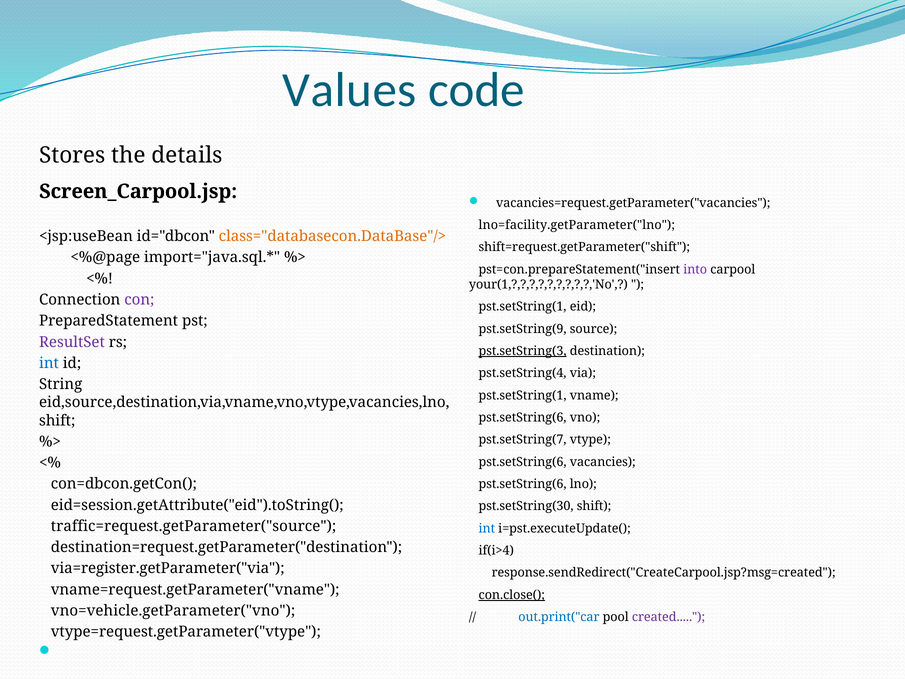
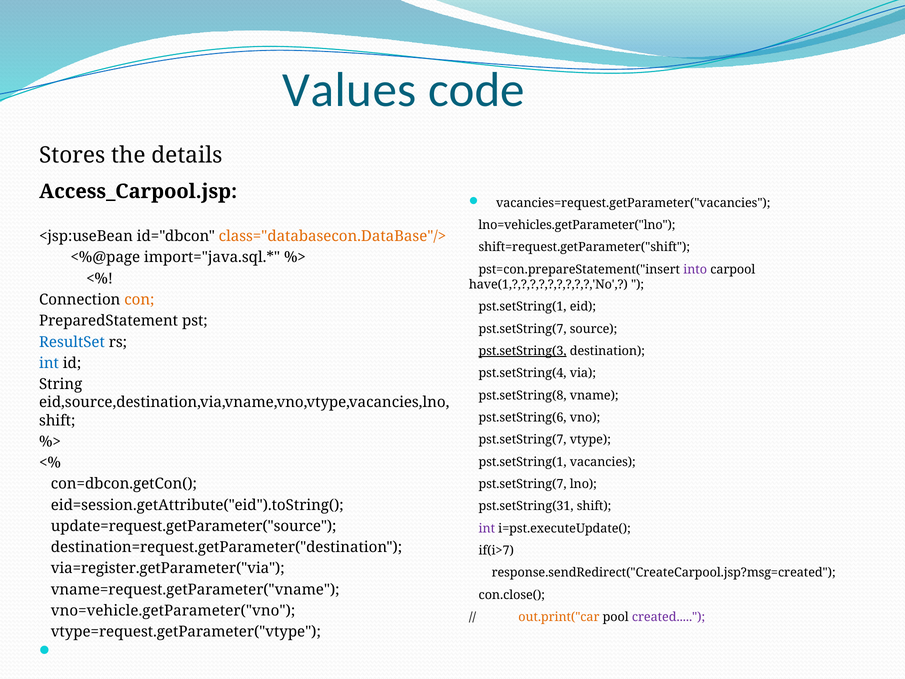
Screen_Carpool.jsp: Screen_Carpool.jsp -> Access_Carpool.jsp (138, 191)
lno=facility.getParameter("lno: lno=facility.getParameter("lno -> lno=vehicles.getParameter("lno (577, 225)
your(1,?,?,?,?,?,?,?,?,?,'No: your(1,?,?,?,?,?,?,?,?,?,'No -> have(1,?,?,?,?,?,?,?,?,?,'No (548, 285)
con colour: purple -> orange (139, 300)
pst.setString(9: pst.setString(9 -> pst.setString(7 (523, 329)
ResultSet colour: purple -> blue (72, 342)
pst.setString(1: pst.setString(1 -> pst.setString(8 (523, 395)
pst.setString(6: pst.setString(6 -> pst.setString(1 (523, 462)
pst.setString(6: pst.setString(6 -> pst.setString(7 (523, 484)
pst.setString(30: pst.setString(30 -> pst.setString(31 (526, 506)
traffic=request.getParameter("source: traffic=request.getParameter("source -> update=request.getParameter("source (194, 526)
int colour: blue -> purple (487, 528)
if(i>4: if(i>4 -> if(i>7 (496, 550)
con.close( underline: present -> none (512, 595)
out.print("car colour: blue -> orange (559, 617)
